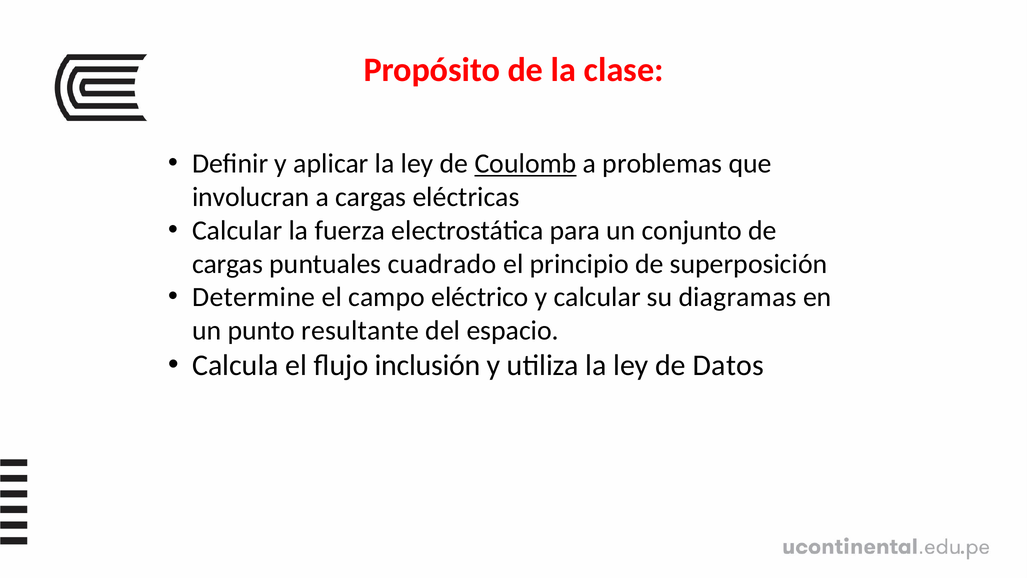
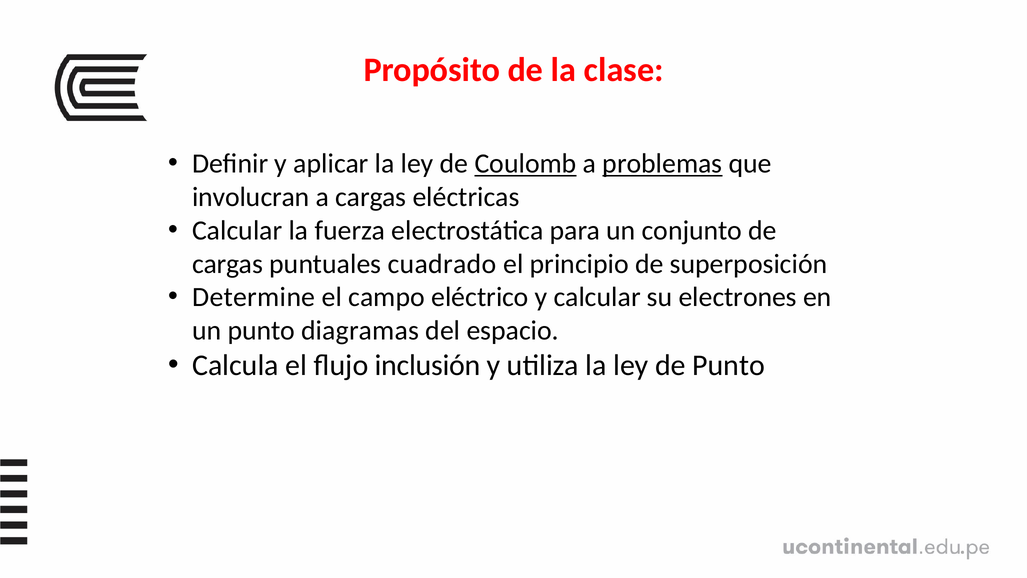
problemas underline: none -> present (662, 164)
diagramas: diagramas -> electrones (738, 297)
resultante: resultante -> diagramas (360, 330)
de Datos: Datos -> Punto (729, 365)
